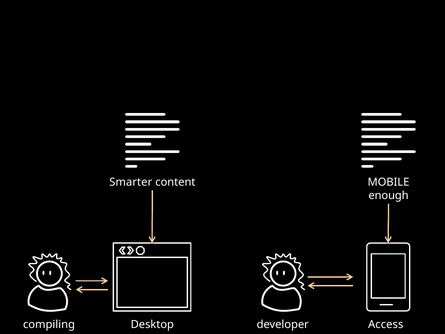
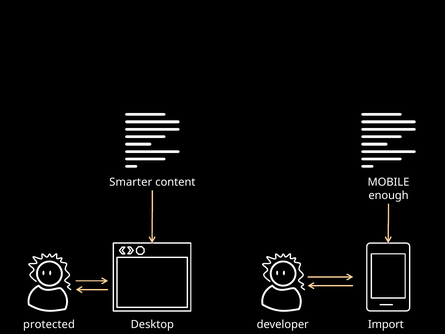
compiling: compiling -> protected (49, 324)
Access: Access -> Import (386, 324)
